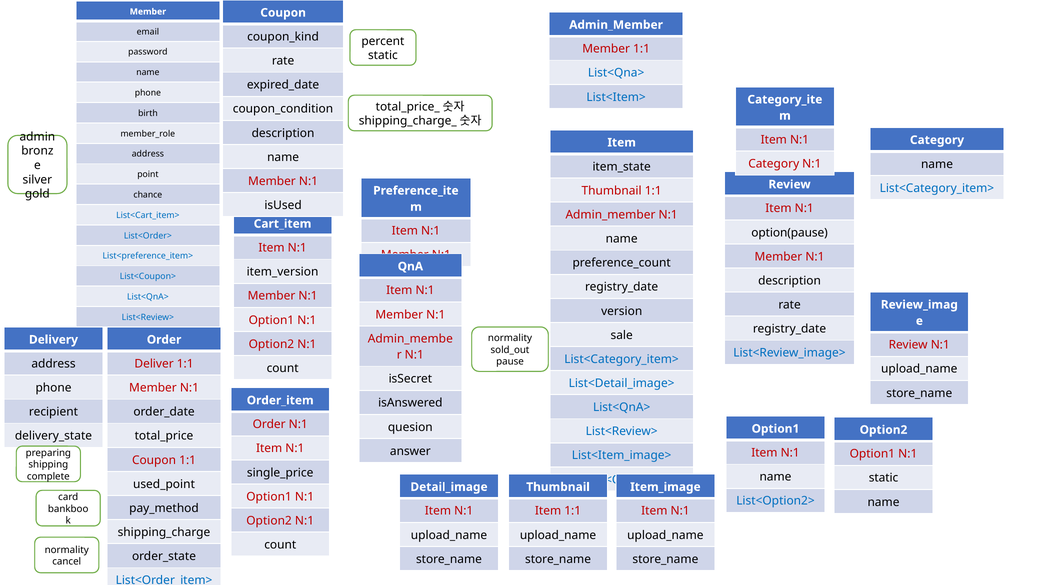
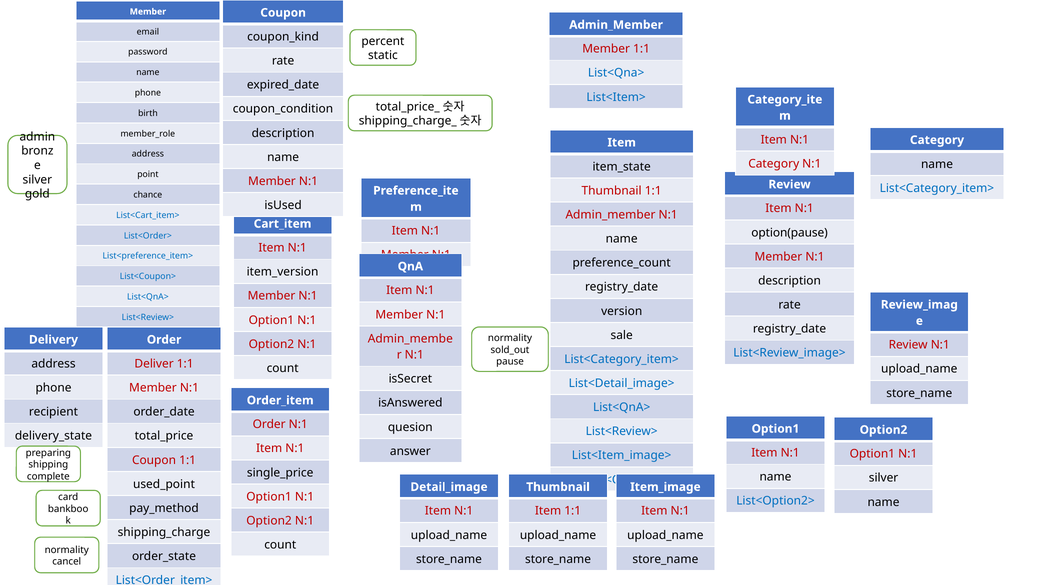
static: static -> silver (884, 478)
